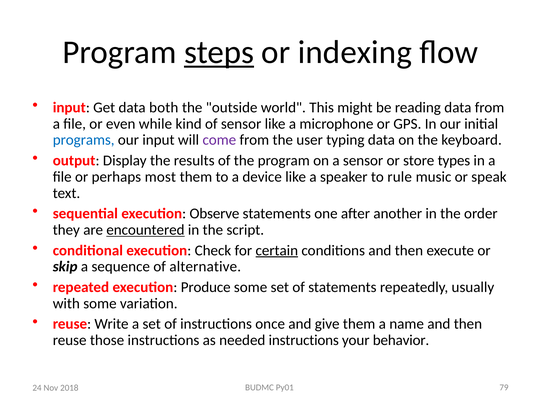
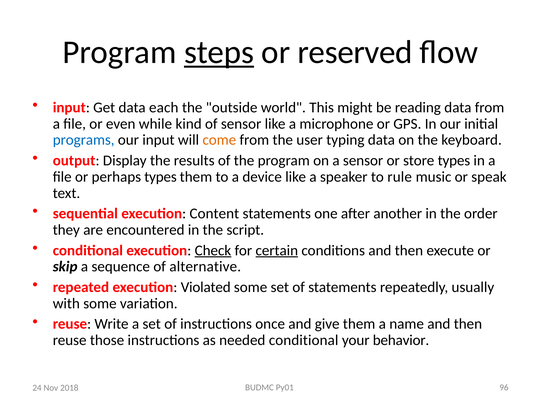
indexing: indexing -> reserved (355, 52)
both: both -> each (164, 107)
come colour: purple -> orange (219, 140)
perhaps most: most -> types (160, 177)
Observe: Observe -> Content (214, 213)
encountered underline: present -> none (145, 230)
Check underline: none -> present (213, 250)
Produce: Produce -> Violated (206, 287)
needed instructions: instructions -> conditional (304, 340)
79: 79 -> 96 (504, 387)
